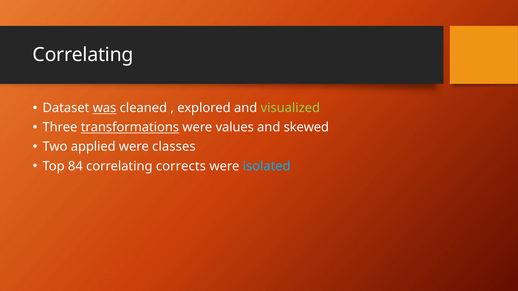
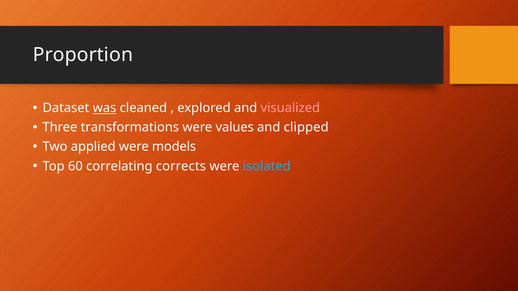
Correlating: Correlating -> Proportion (83, 55)
visualized colour: light green -> pink (290, 108)
transformations underline: present -> none (130, 128)
skewed: skewed -> clipped (306, 128)
classes: classes -> models (174, 147)
84: 84 -> 60 (75, 166)
